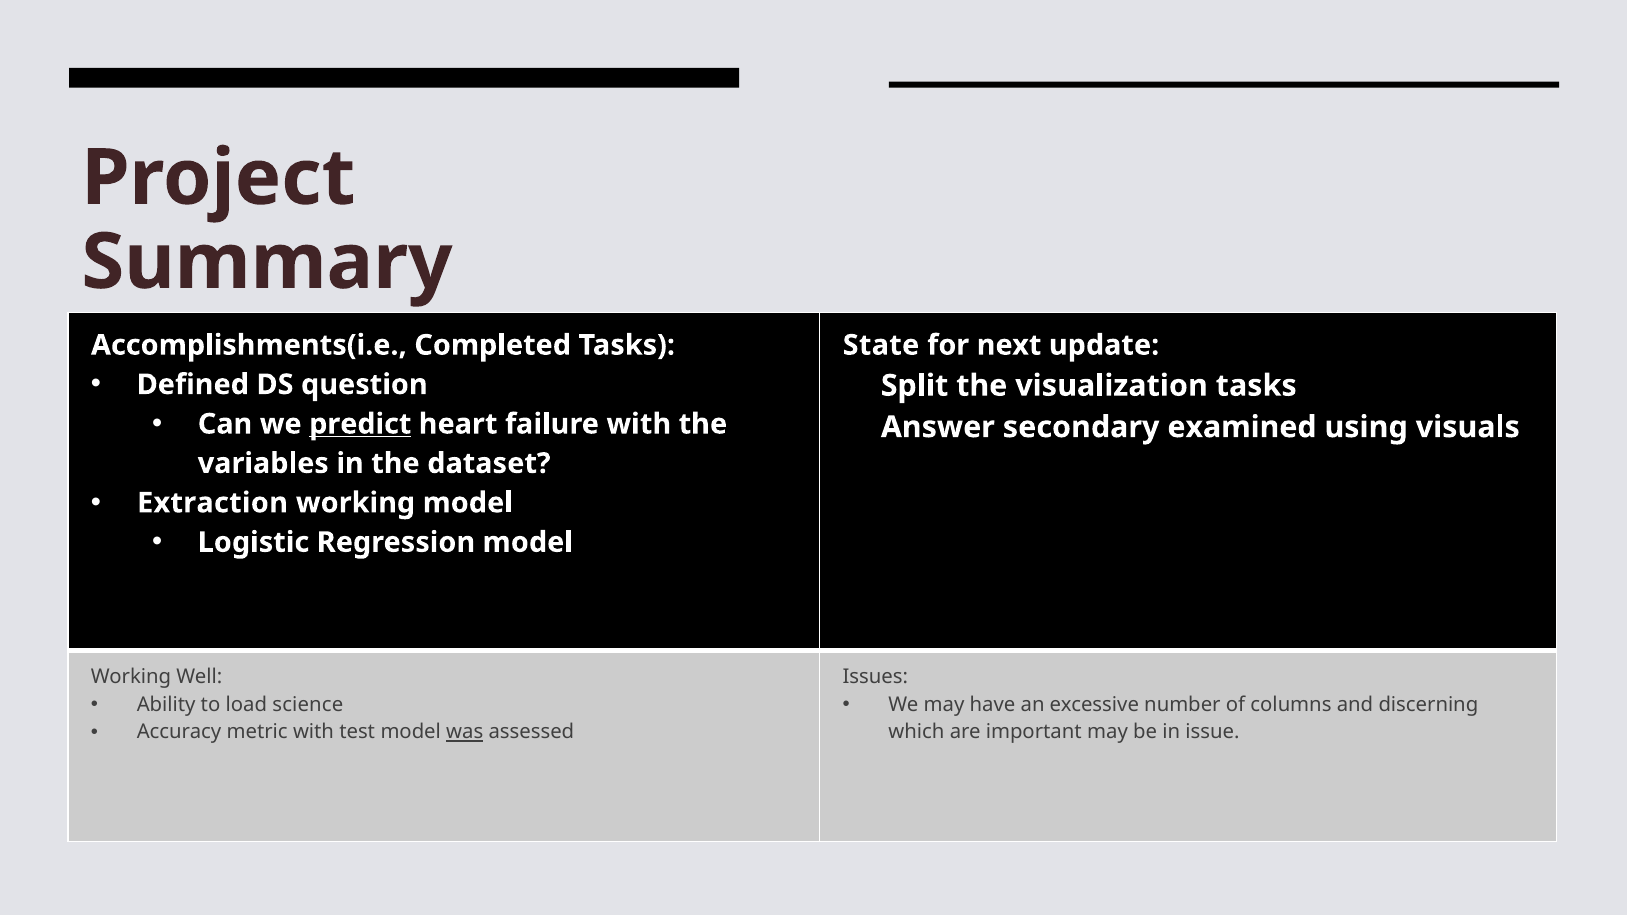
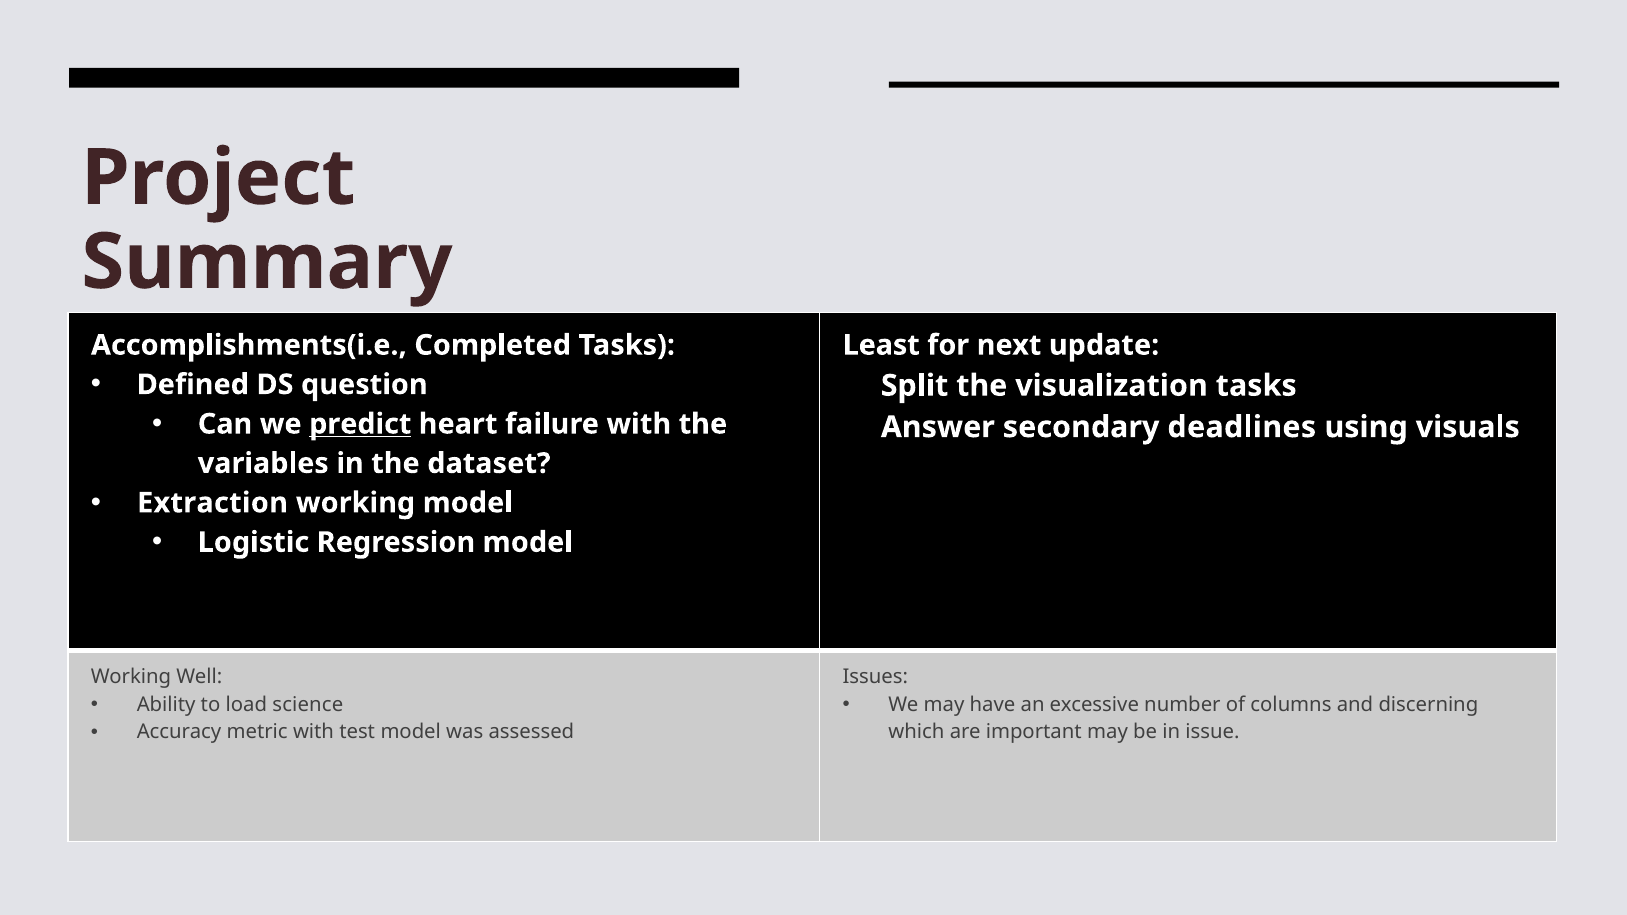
State: State -> Least (881, 345)
examined: examined -> deadlines (1242, 427)
was underline: present -> none (465, 732)
